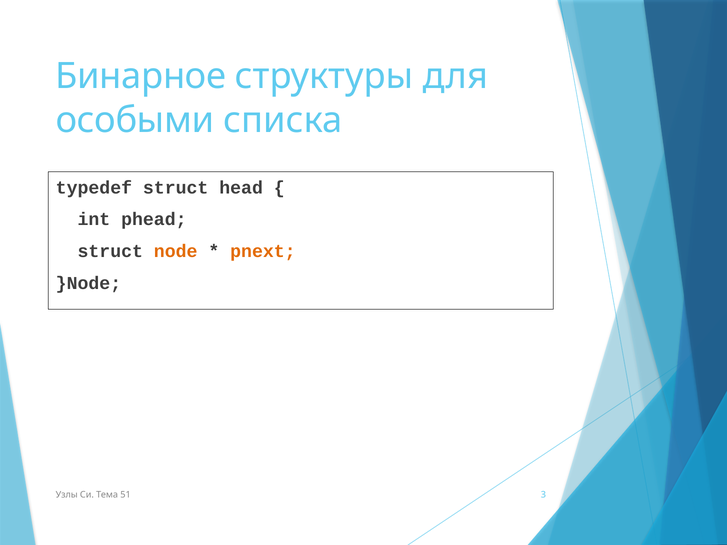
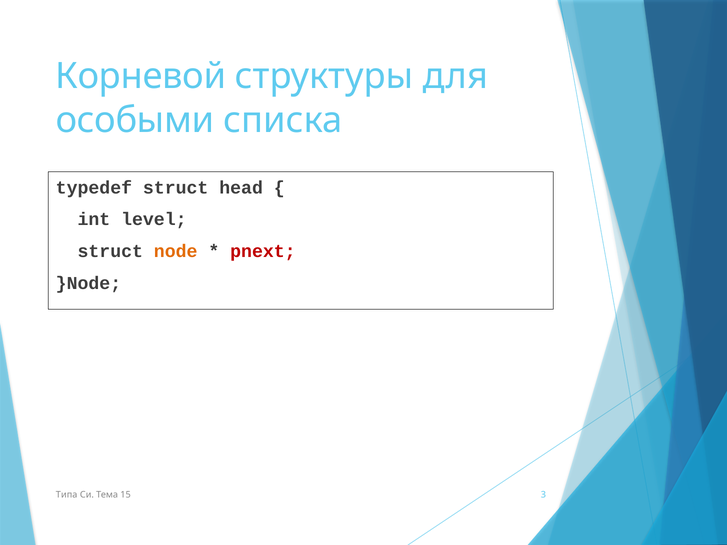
Бинарное: Бинарное -> Корневой (141, 76)
phead: phead -> level (154, 220)
pnext colour: orange -> red (263, 251)
Узлы: Узлы -> Типа (67, 495)
51: 51 -> 15 (126, 495)
